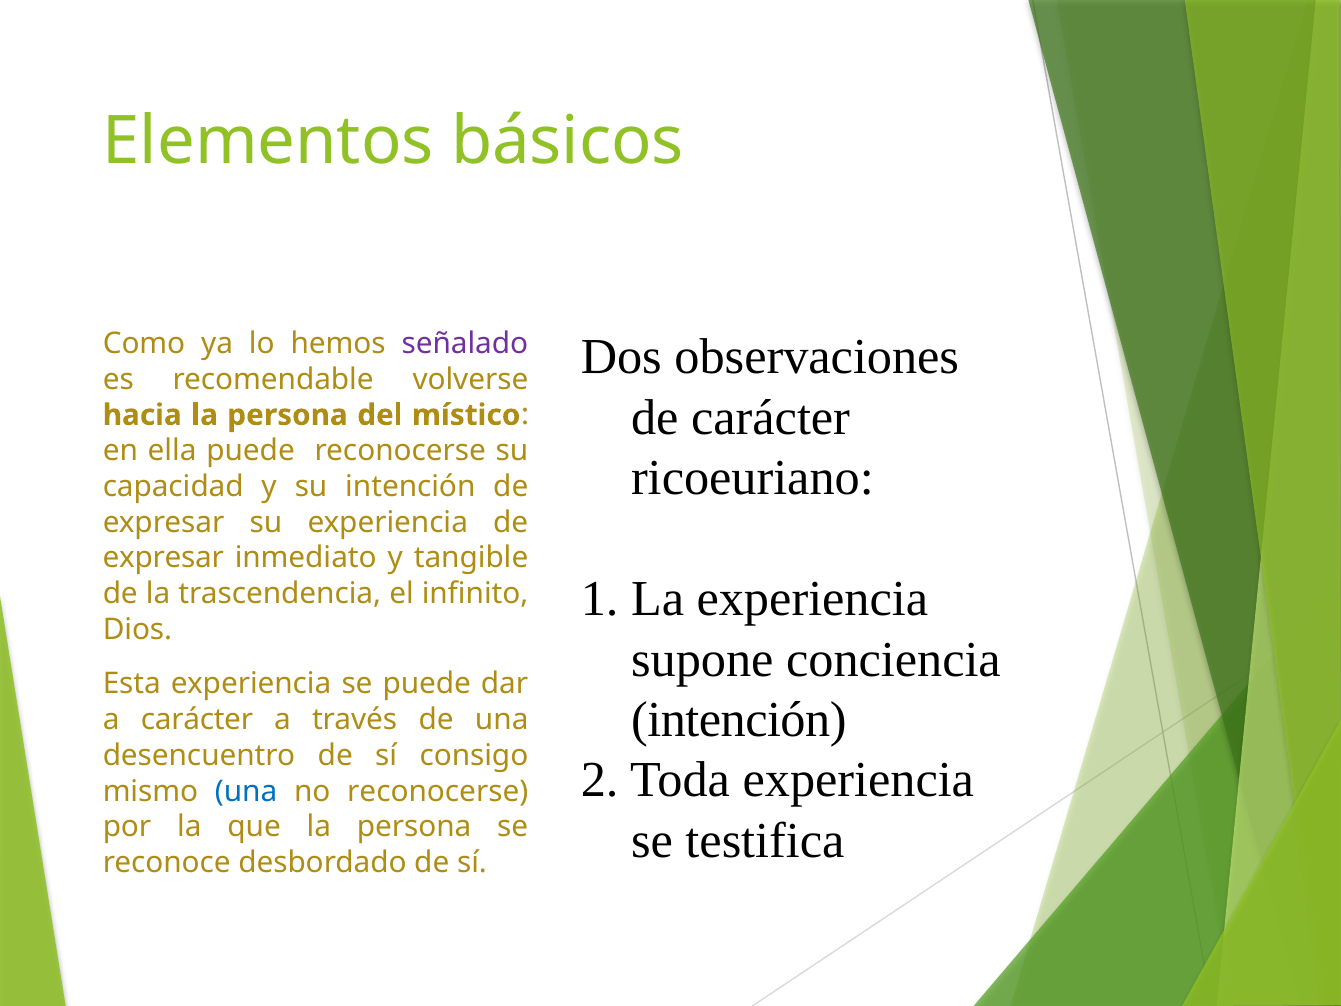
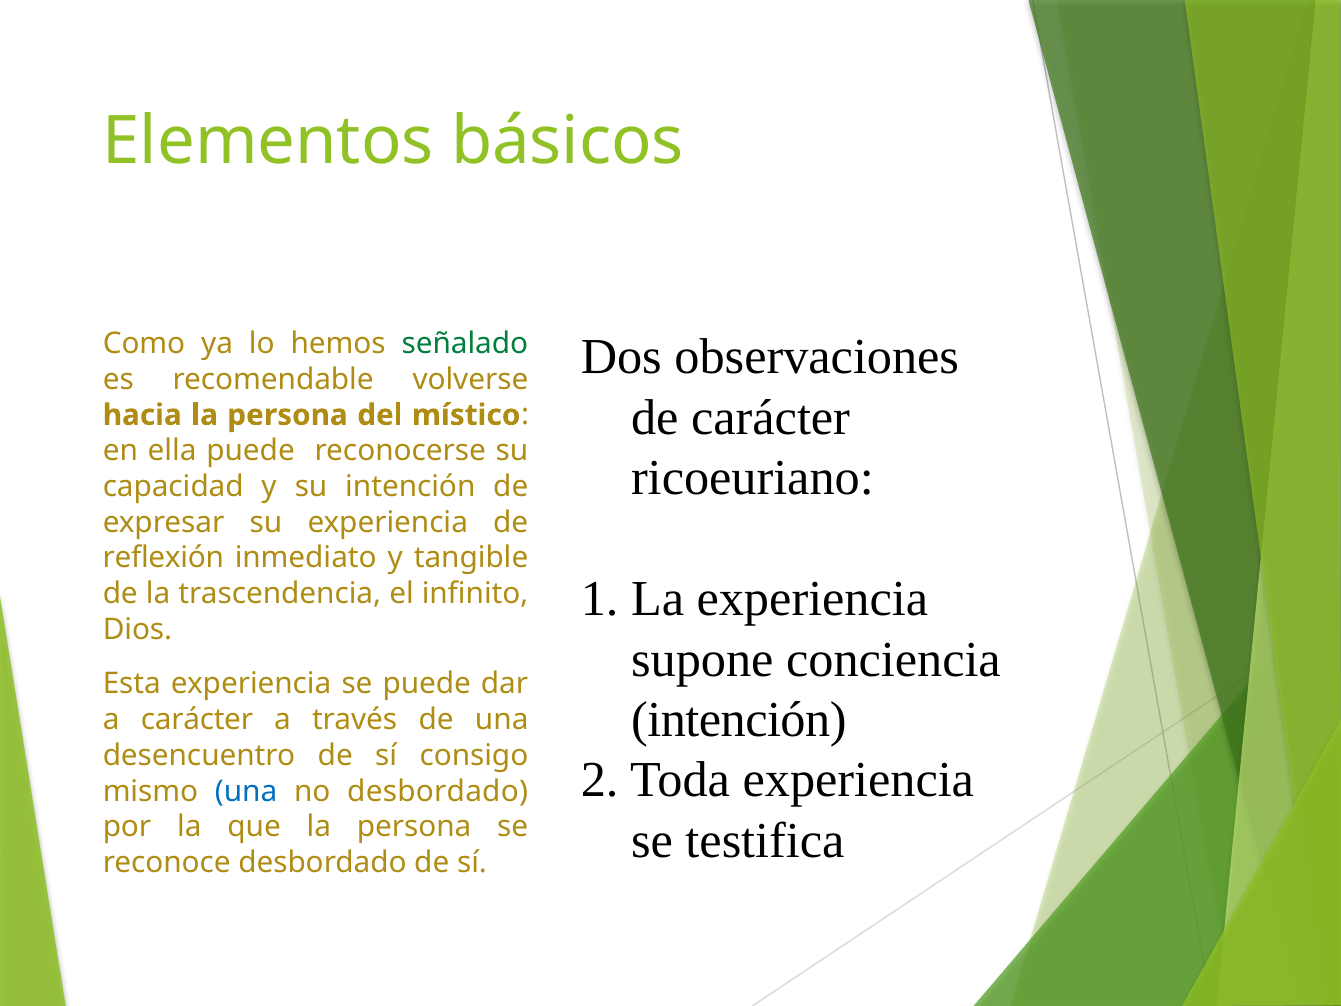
señalado colour: purple -> green (465, 344)
expresar: expresar -> reflexión (163, 558)
no reconocerse: reconocerse -> desbordado (438, 791)
